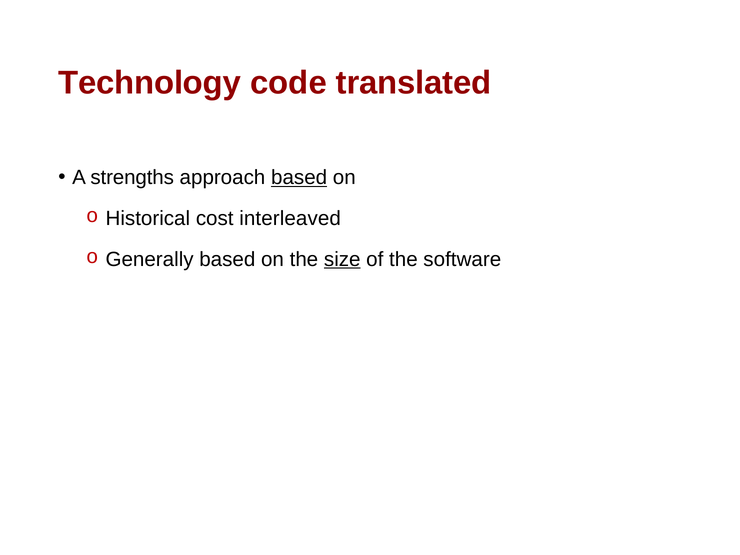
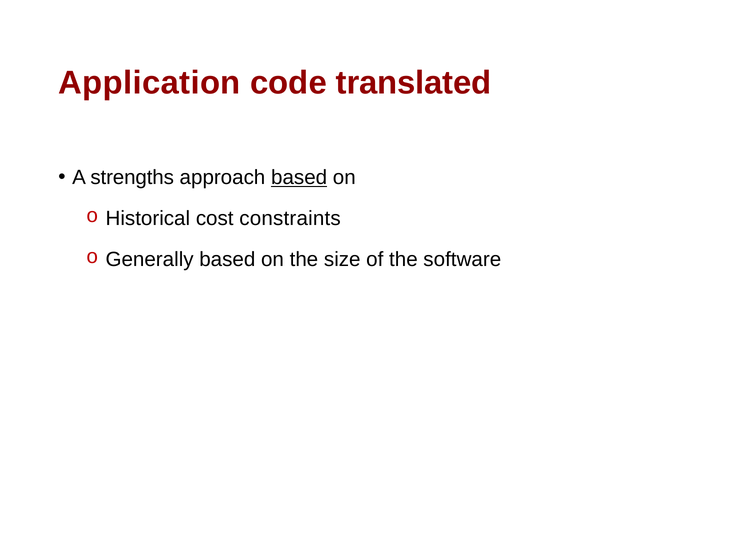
Technology: Technology -> Application (149, 83)
interleaved: interleaved -> constraints (290, 218)
size underline: present -> none (342, 259)
